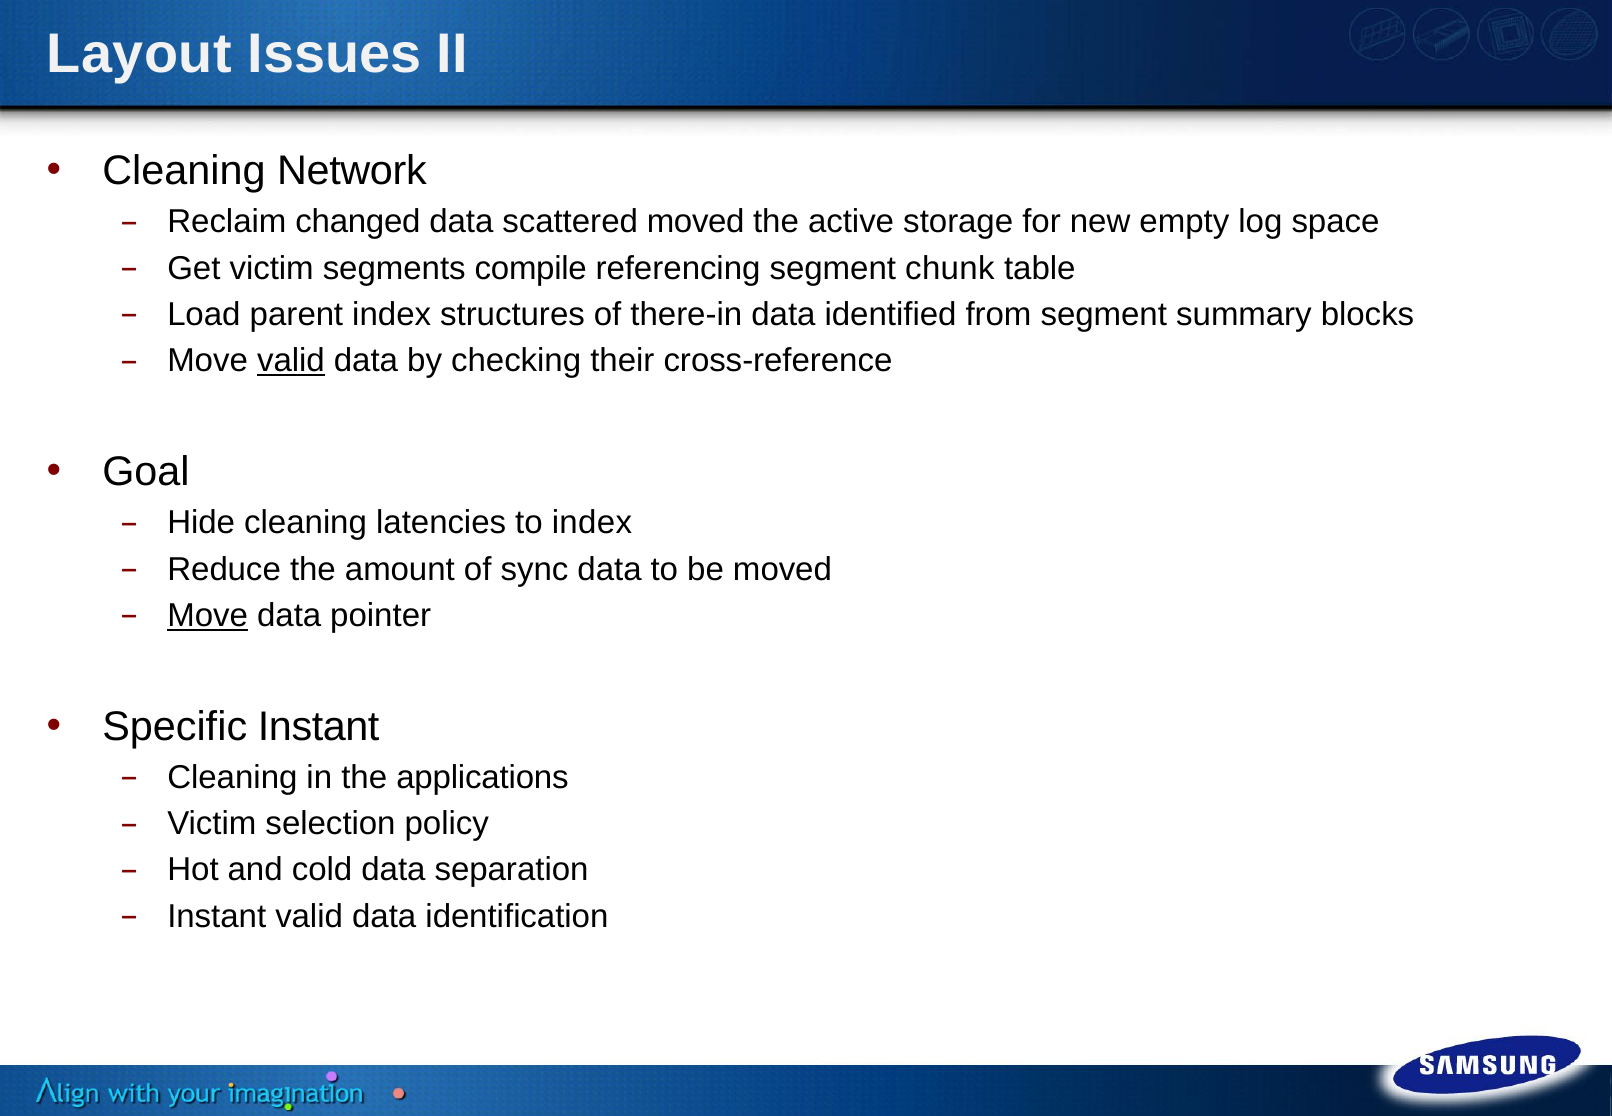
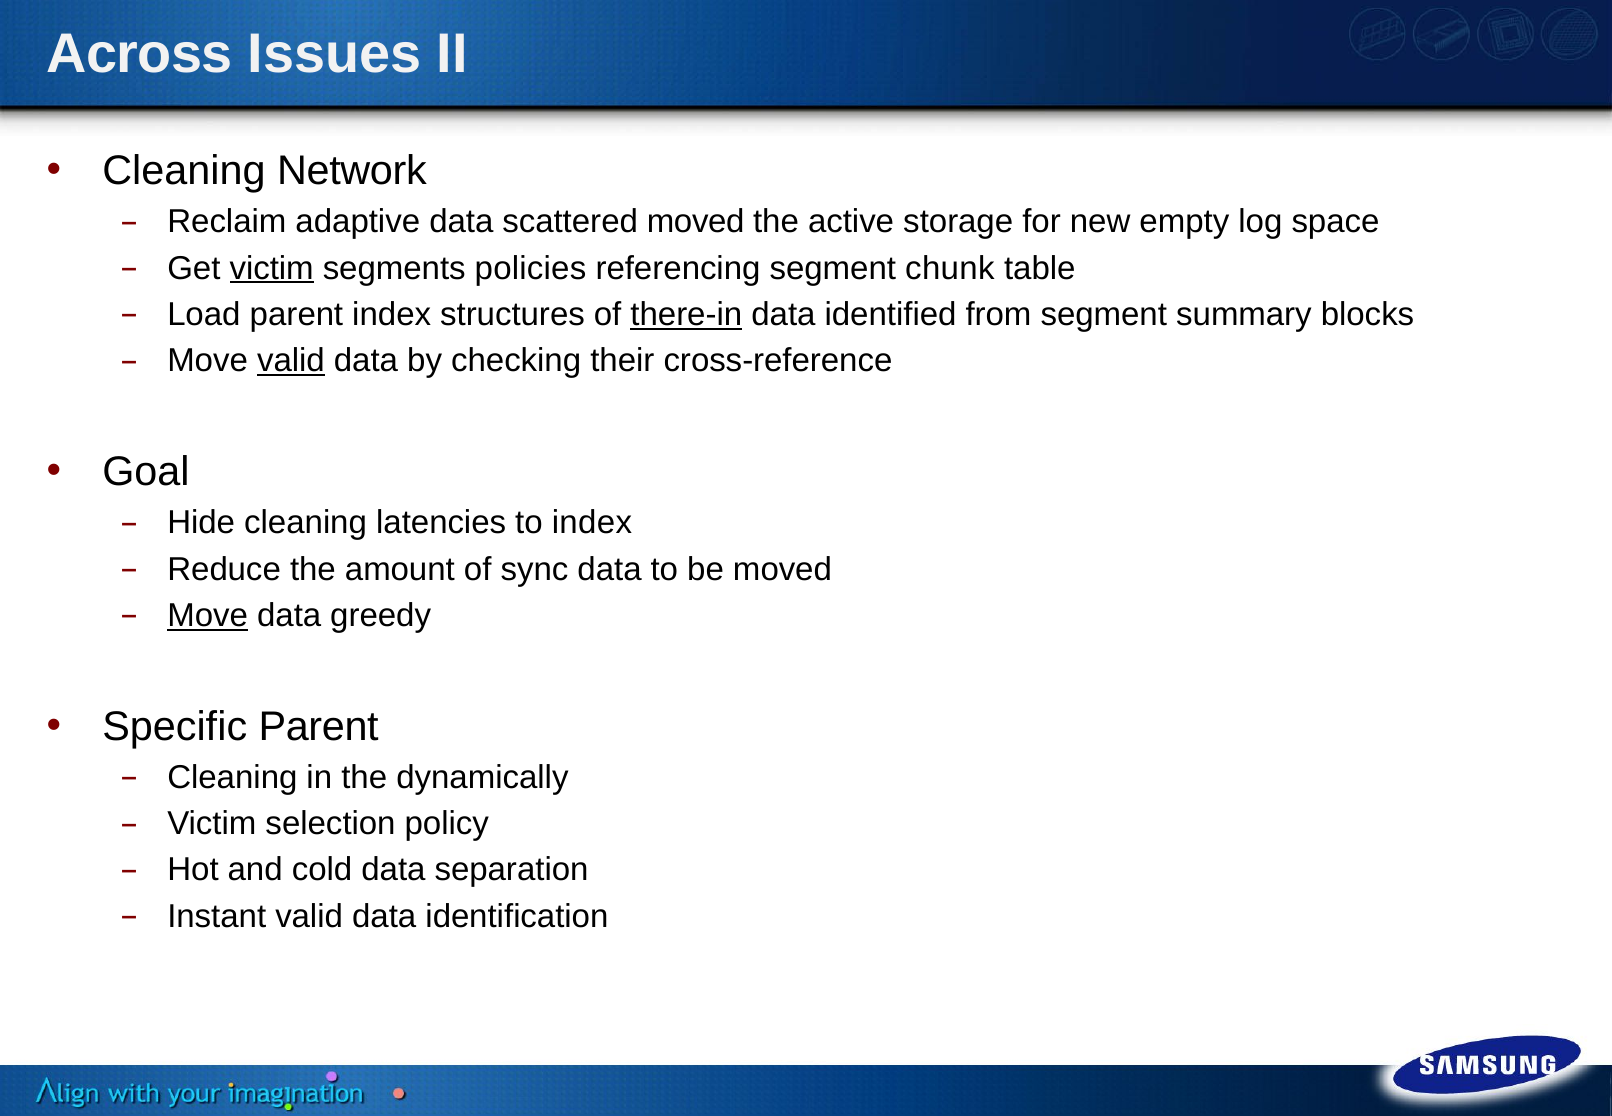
Layout: Layout -> Across (140, 54)
changed: changed -> adaptive (358, 222)
victim underline: none -> present (272, 268)
compile: compile -> policies (530, 268)
there-in underline: none -> present (686, 315)
pointer: pointer -> greedy (381, 615)
Specific Instant: Instant -> Parent (319, 727)
applications: applications -> dynamically (482, 777)
